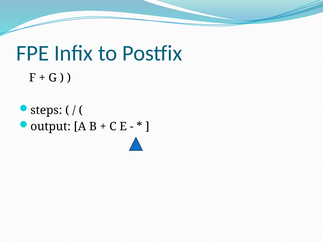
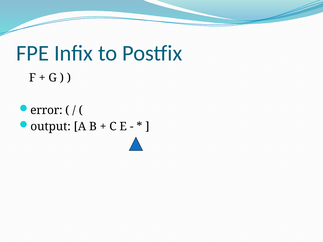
steps: steps -> error (46, 110)
